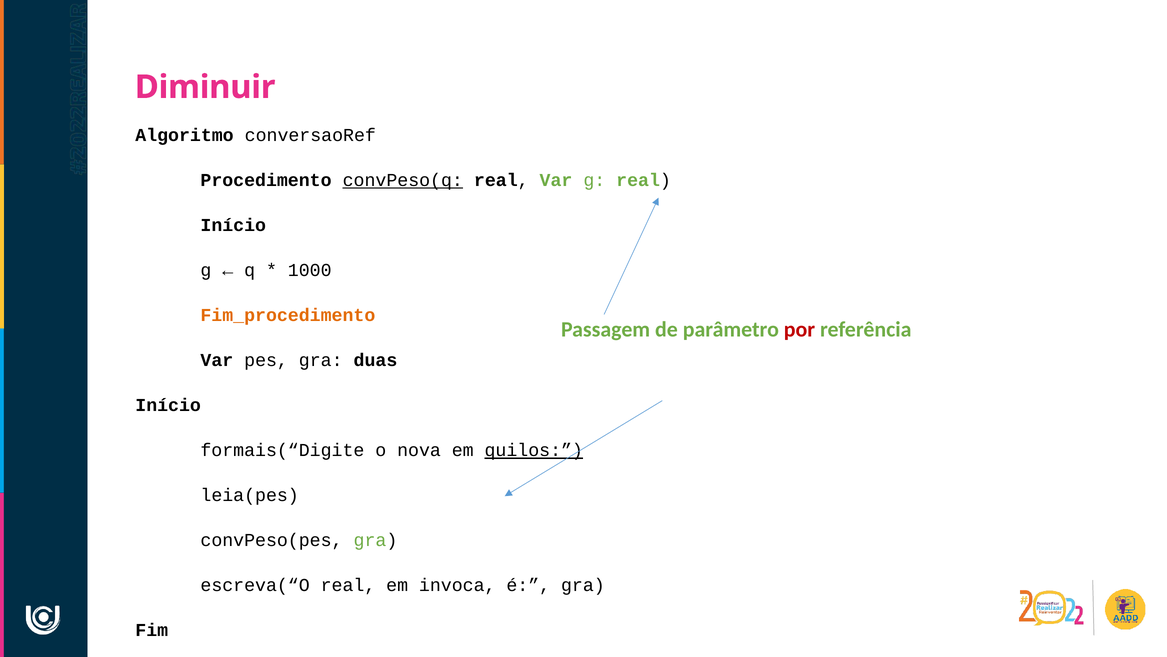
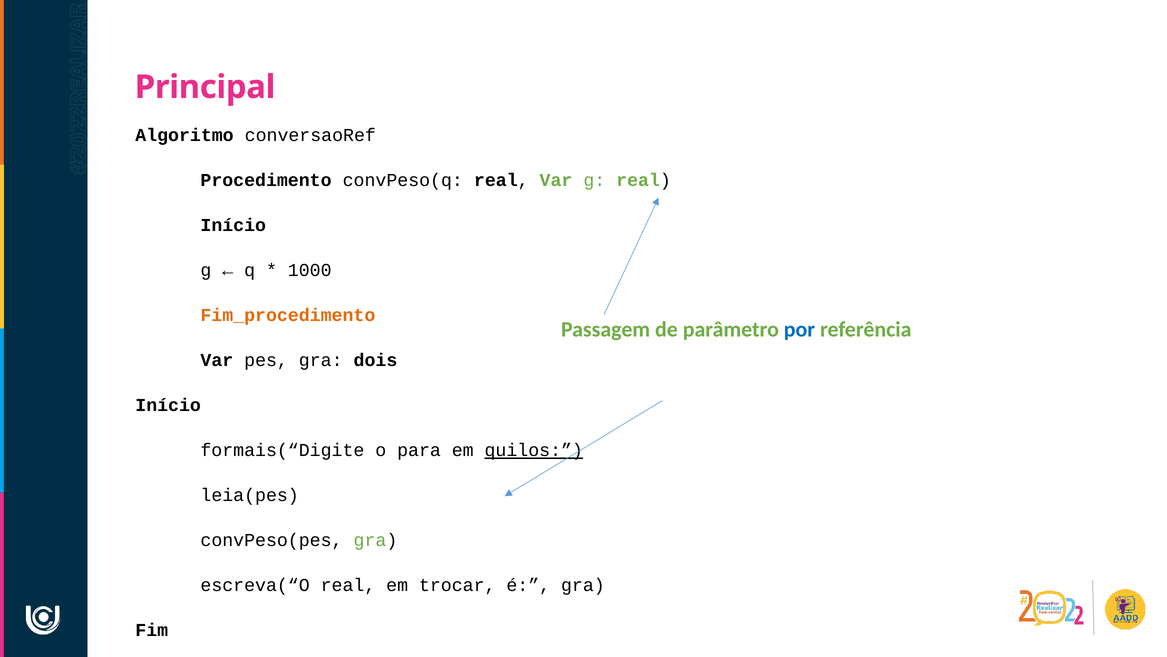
Diminuir: Diminuir -> Principal (205, 87)
convPeso(q underline: present -> none (403, 180)
por colour: red -> blue (799, 329)
duas: duas -> dois (375, 360)
nova: nova -> para (419, 450)
invoca: invoca -> trocar (457, 585)
